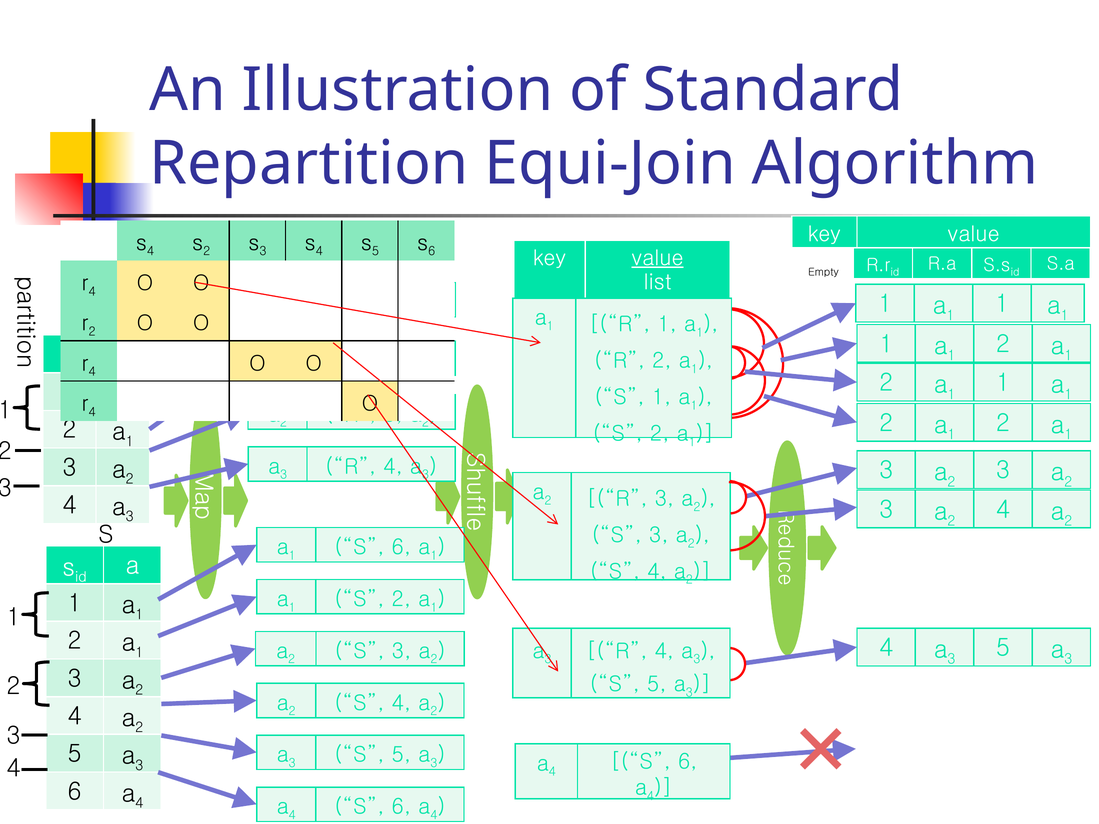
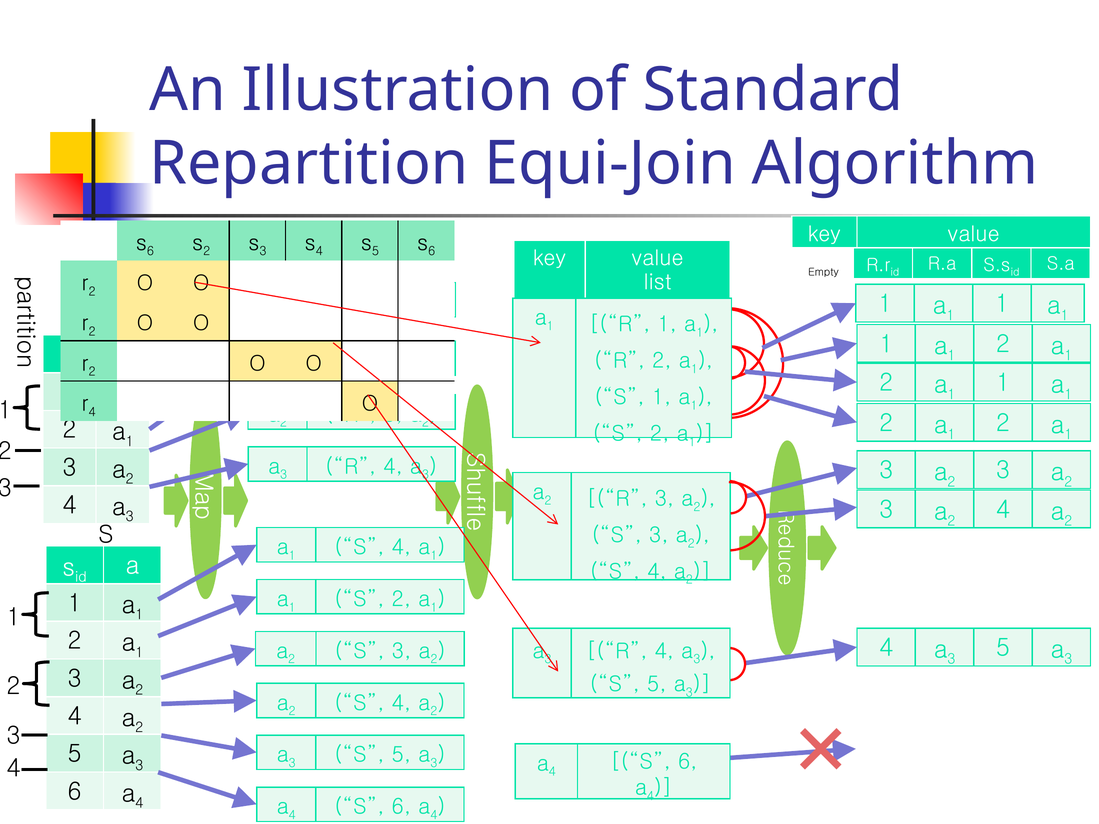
4: 4 -> 6 (150, 251)
value underline: present -> none (658, 258)
4: 4 -> 2 (92, 292)
4: 4 -> 2 (92, 372)
1 S 6: 6 -> 4 (401, 547)
